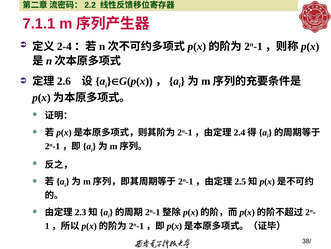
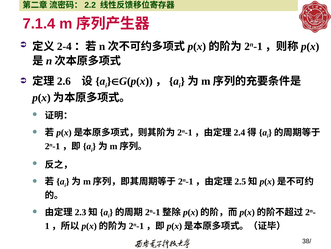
7.1.1: 7.1.1 -> 7.1.4 (39, 24)
